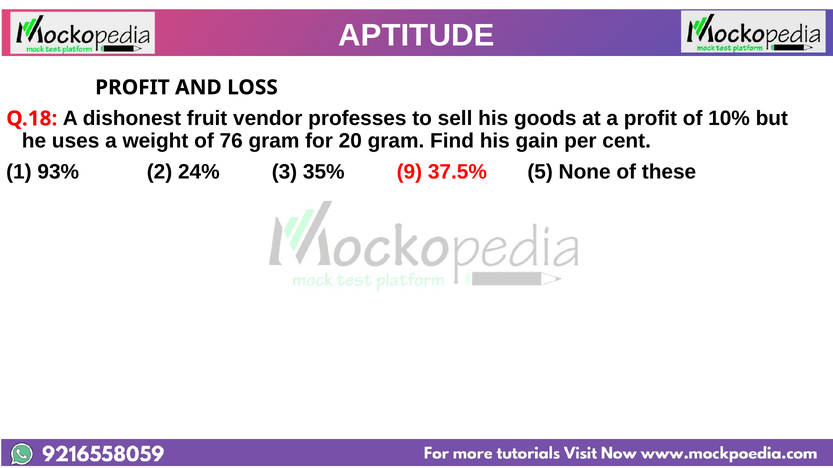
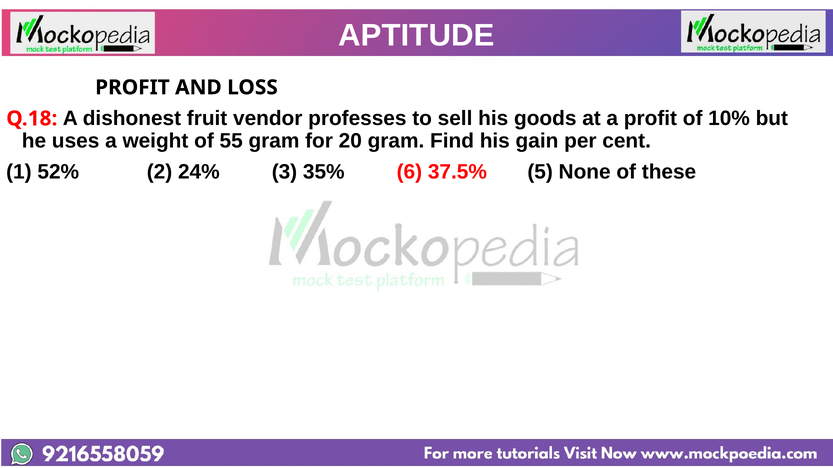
76: 76 -> 55 (231, 141)
93%: 93% -> 52% (58, 172)
9: 9 -> 6 (409, 172)
